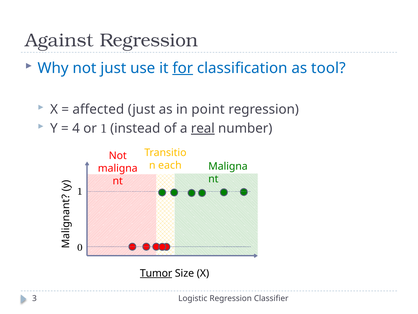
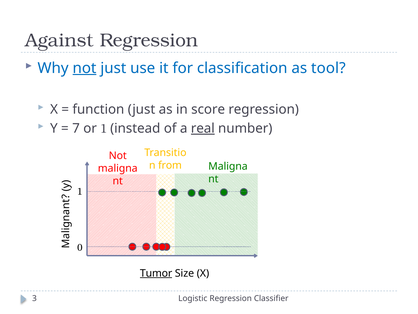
not underline: none -> present (84, 68)
for underline: present -> none (183, 68)
affected: affected -> function (98, 109)
point: point -> score (208, 109)
4: 4 -> 7 (76, 128)
each: each -> from (170, 165)
